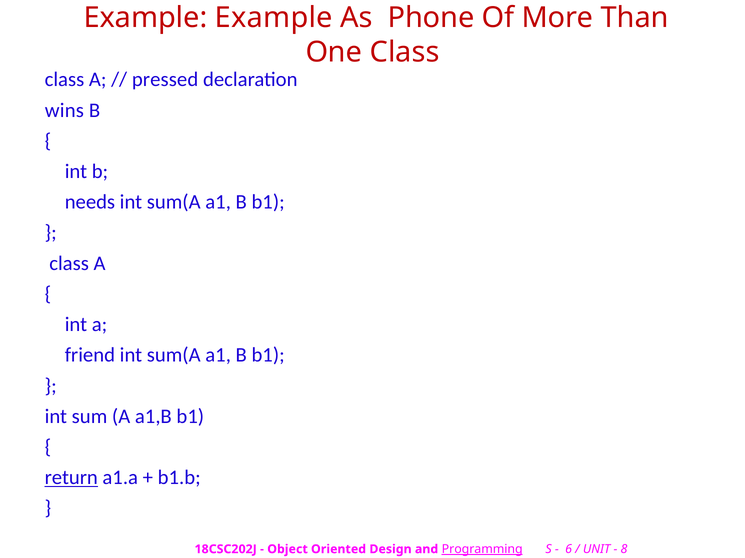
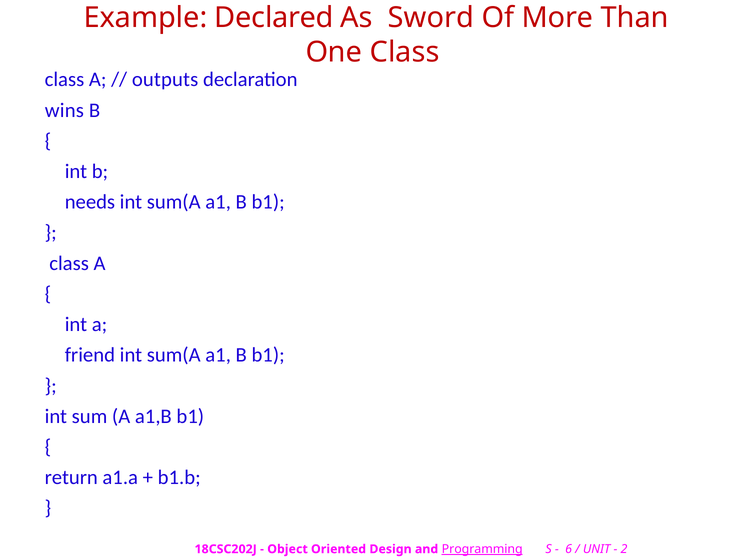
Example Example: Example -> Declared (274, 18)
Phone: Phone -> Sword (431, 18)
pressed: pressed -> outputs (165, 80)
return underline: present -> none (71, 478)
8: 8 -> 2 (624, 550)
